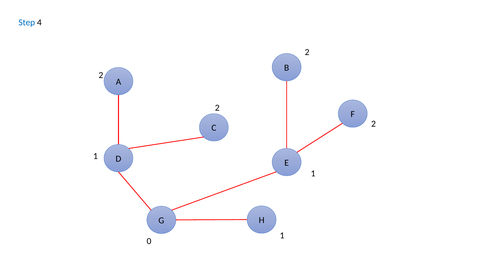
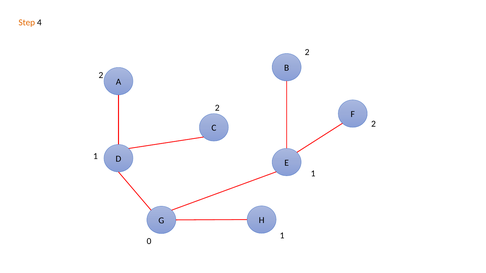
Step colour: blue -> orange (27, 23)
